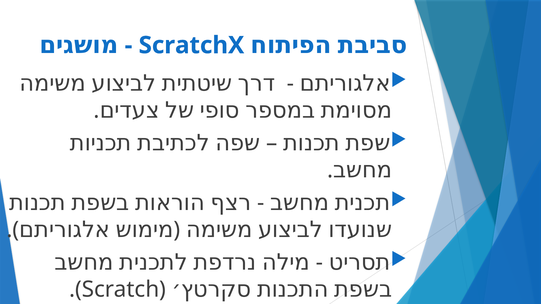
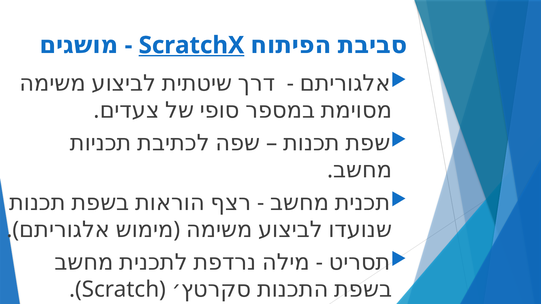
ScratchX underline: none -> present (191, 45)
